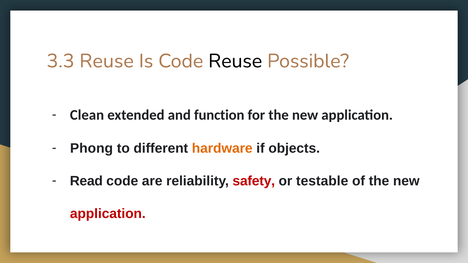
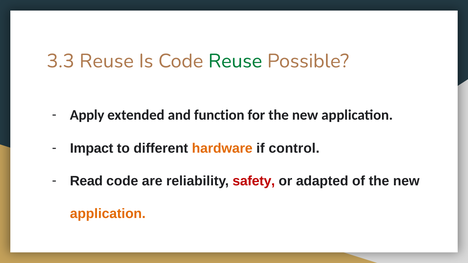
Reuse colour: black -> green (235, 61)
Clean: Clean -> Apply (87, 115)
Phong: Phong -> Impact (92, 148)
objects: objects -> control (294, 148)
testable: testable -> adapted (322, 181)
application colour: red -> orange (108, 214)
